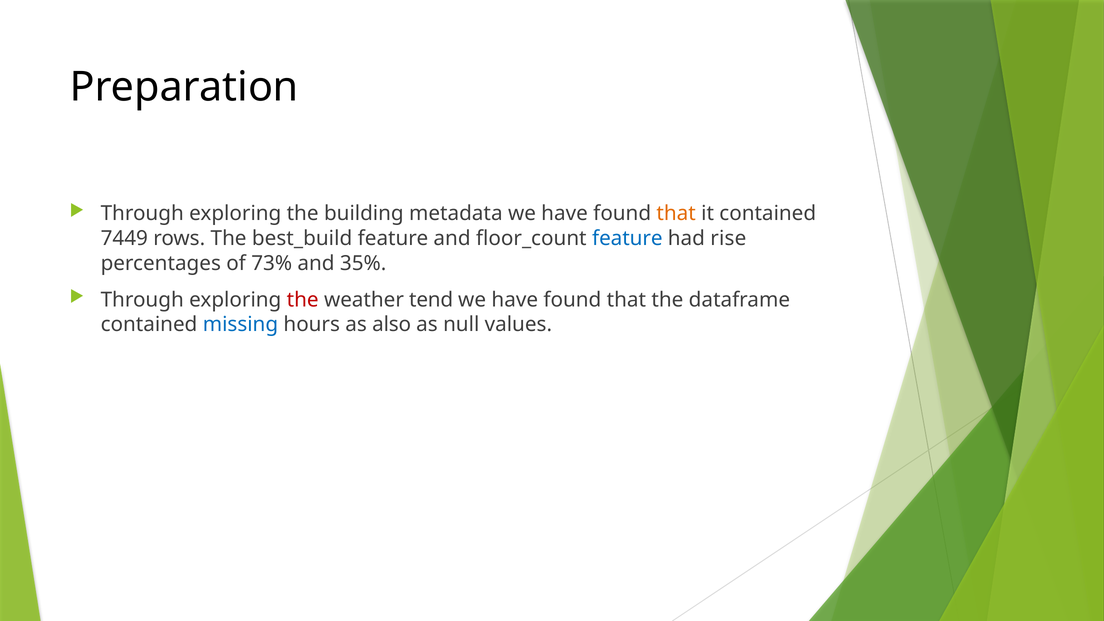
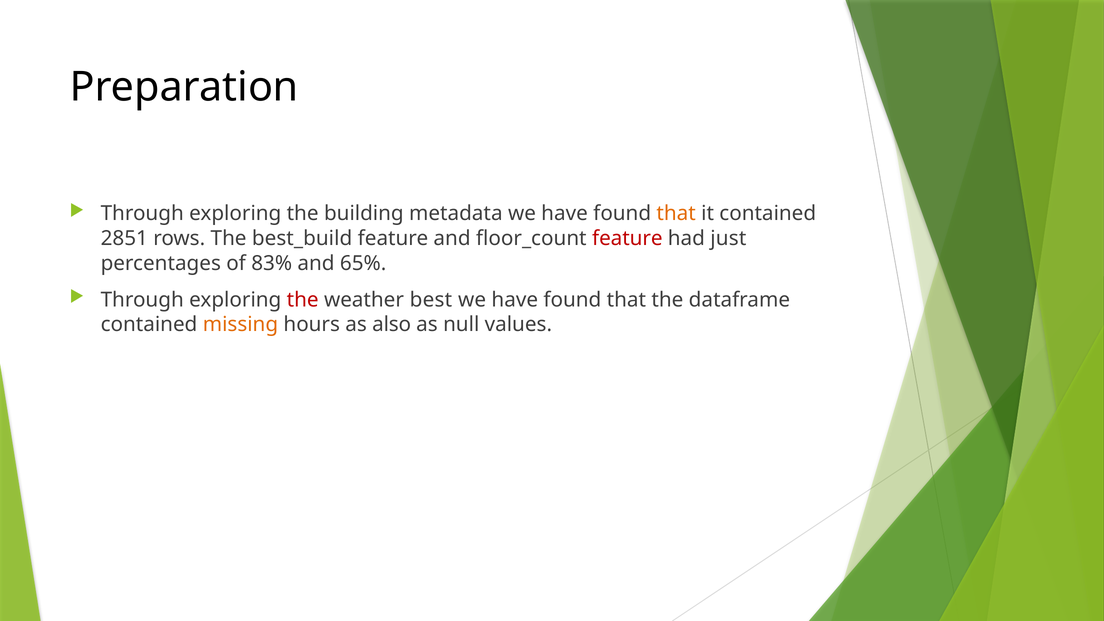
7449: 7449 -> 2851 (124, 239)
feature colour: blue -> red (627, 239)
rise: rise -> just (728, 239)
73%: 73% -> 83% (272, 263)
35%: 35% -> 65% (363, 263)
tend: tend -> best (431, 300)
missing colour: blue -> orange (240, 325)
